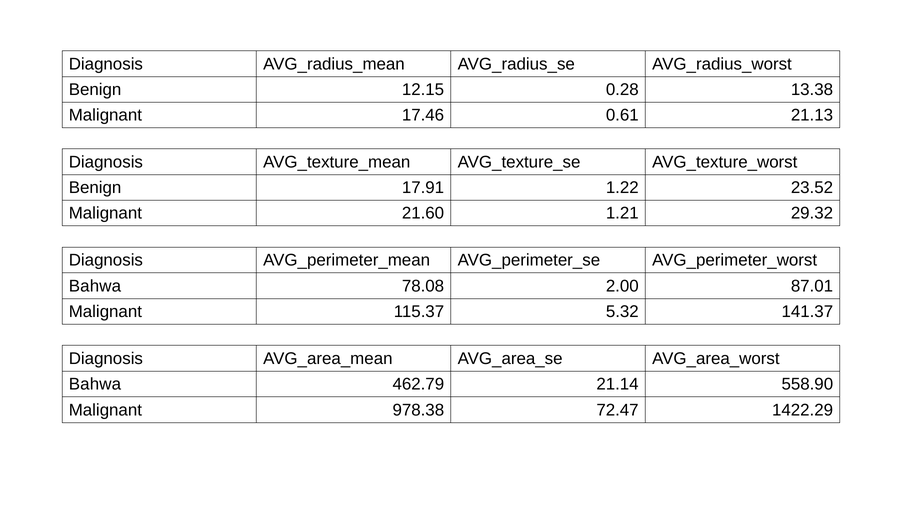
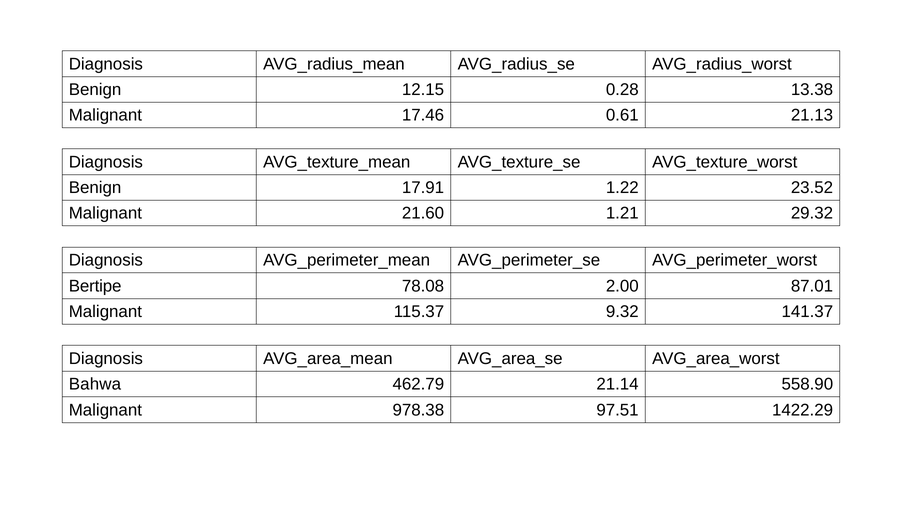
Bahwa: Bahwa -> Bertipe (95, 286)
5.32: 5.32 -> 9.32 (622, 312)
72.47: 72.47 -> 97.51 (618, 410)
